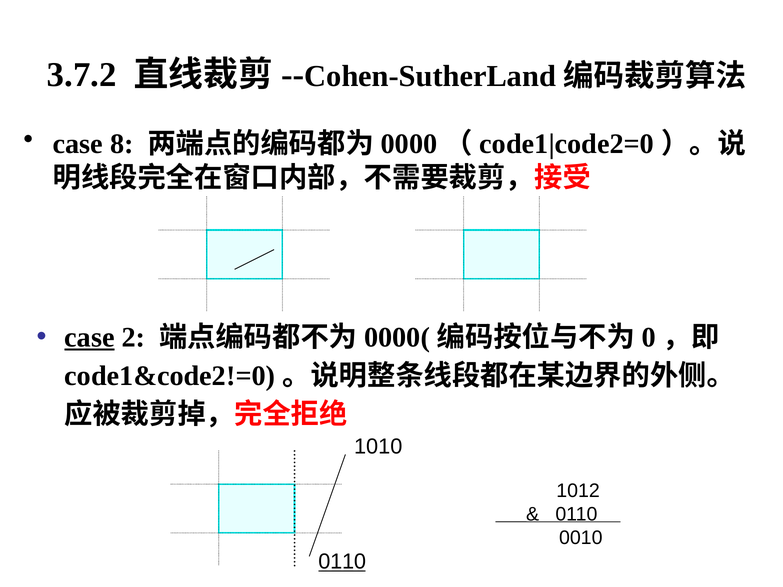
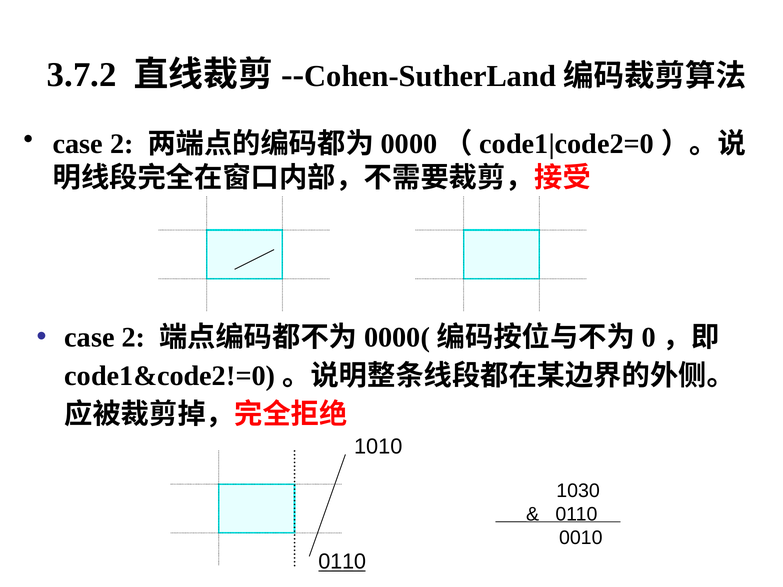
8: 8 -> 2 (122, 144)
case underline: present -> none (89, 337)
1012: 1012 -> 1030 (578, 491)
